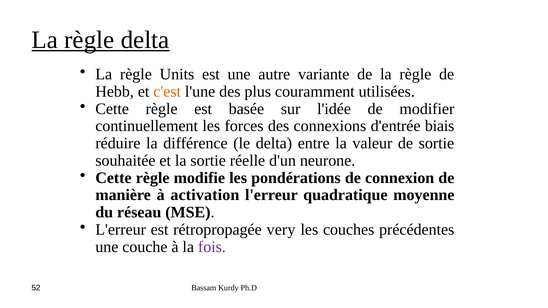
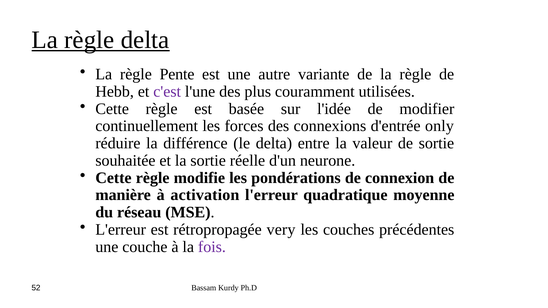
Units: Units -> Pente (177, 74)
c'est colour: orange -> purple (167, 92)
biais: biais -> only (439, 126)
